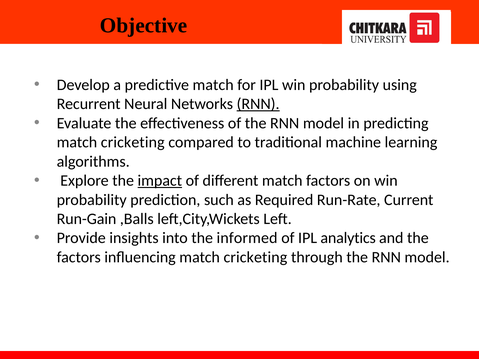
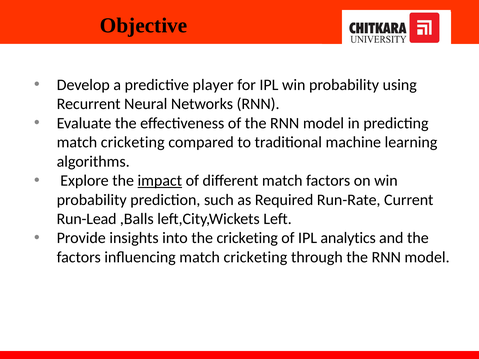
predictive match: match -> player (213, 85)
RNN underline: present -> none (258, 104)
Run-Gain: Run-Gain -> Run-Lead (87, 219)
the informed: informed -> cricketing (247, 238)
